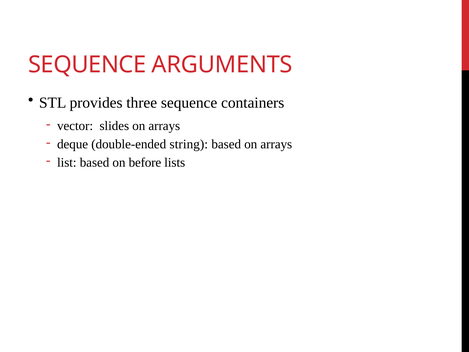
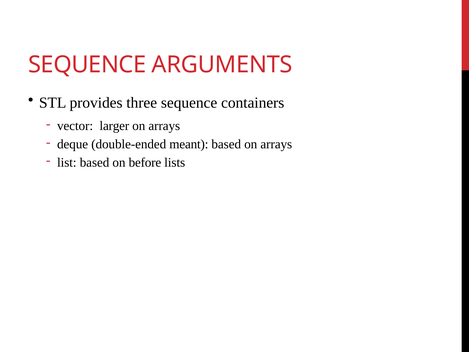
slides: slides -> larger (114, 126)
string: string -> meant (189, 144)
